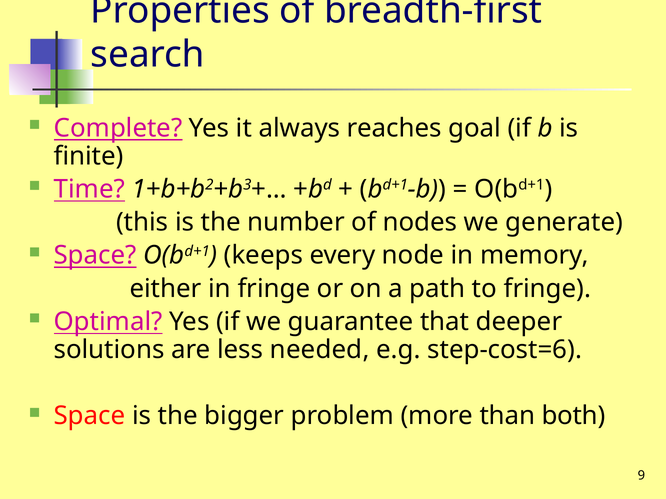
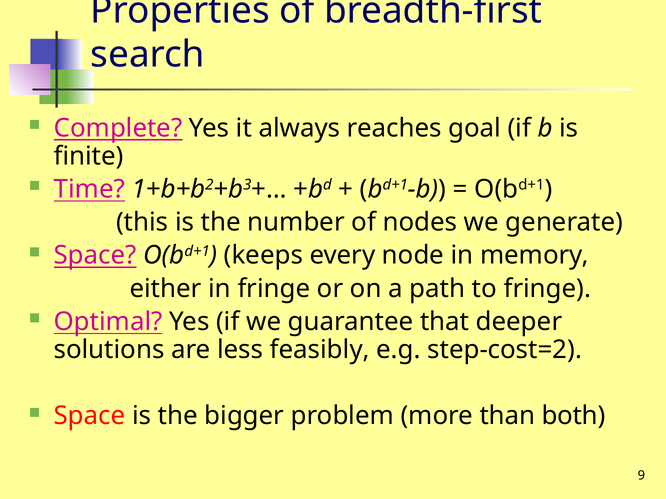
needed: needed -> feasibly (320, 350)
step-cost=6: step-cost=6 -> step-cost=2 (505, 350)
